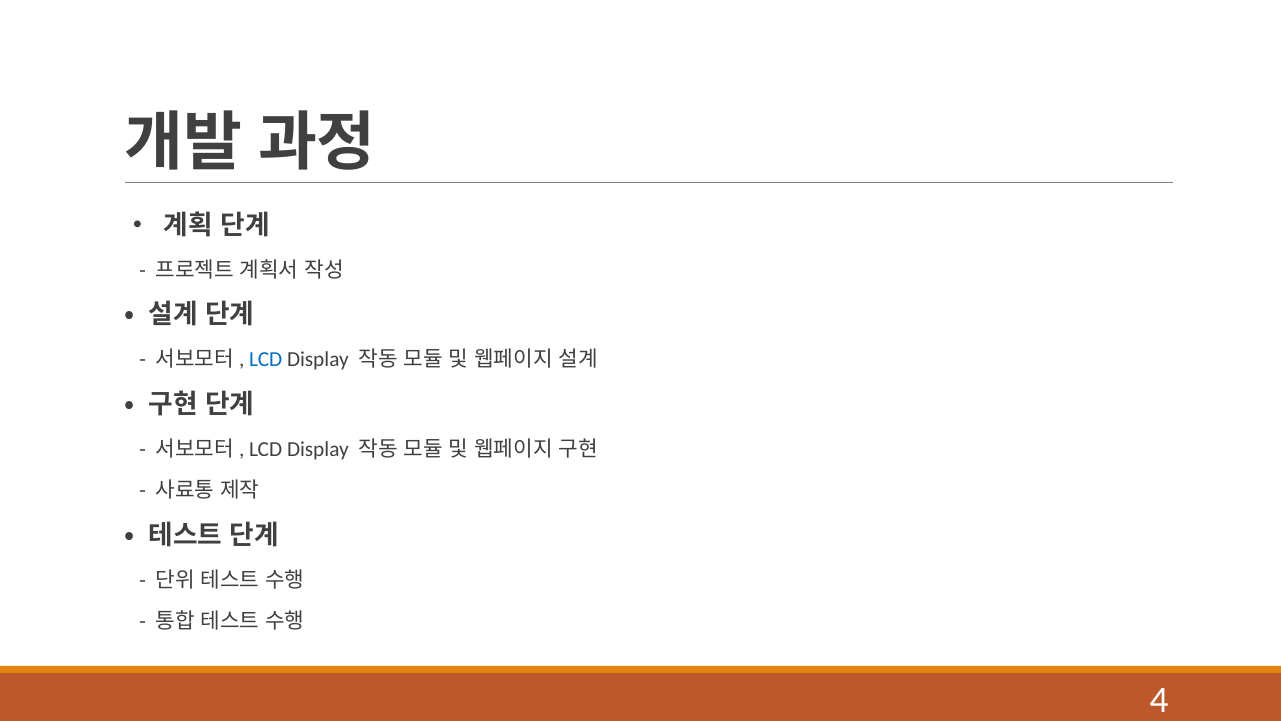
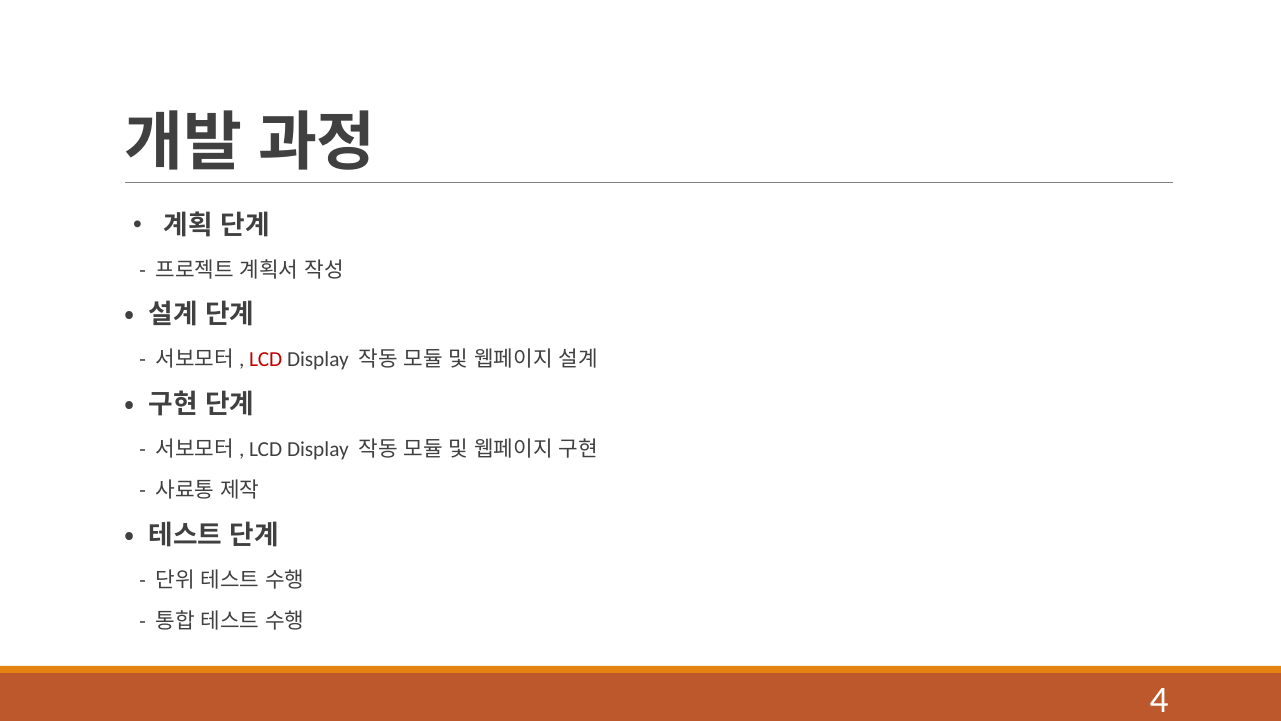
LCD colour: blue -> red (266, 360)
